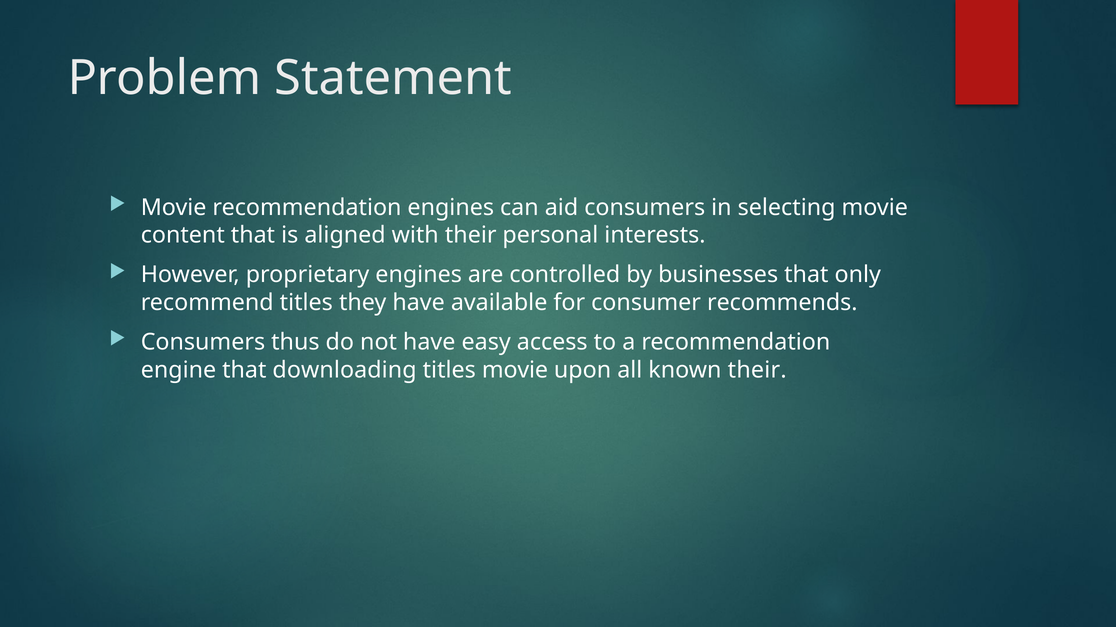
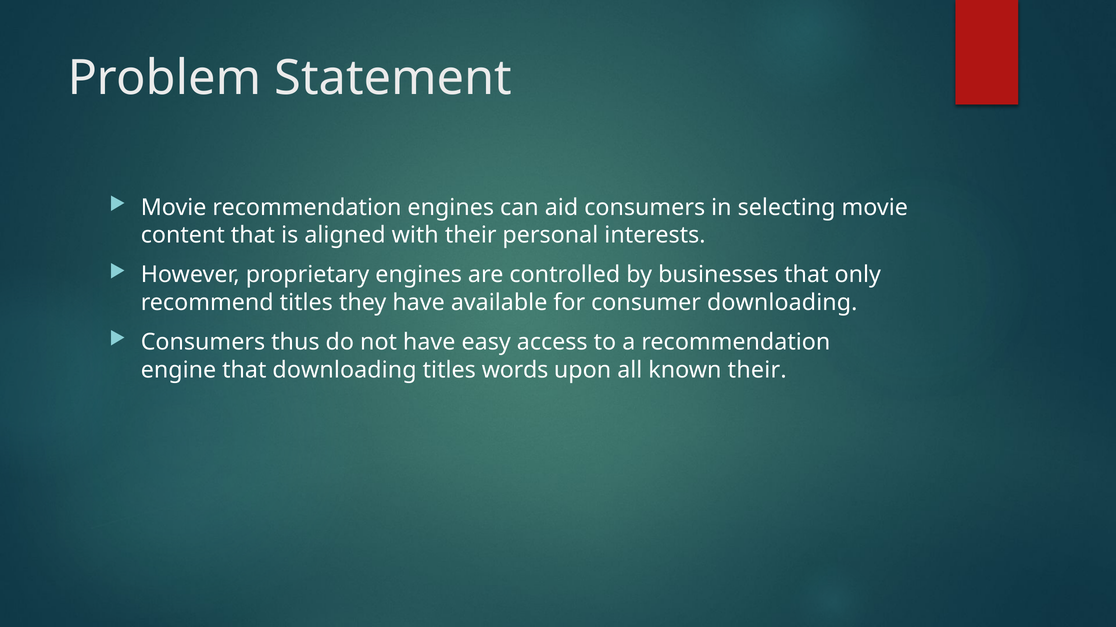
consumer recommends: recommends -> downloading (782, 303)
titles movie: movie -> words (515, 371)
